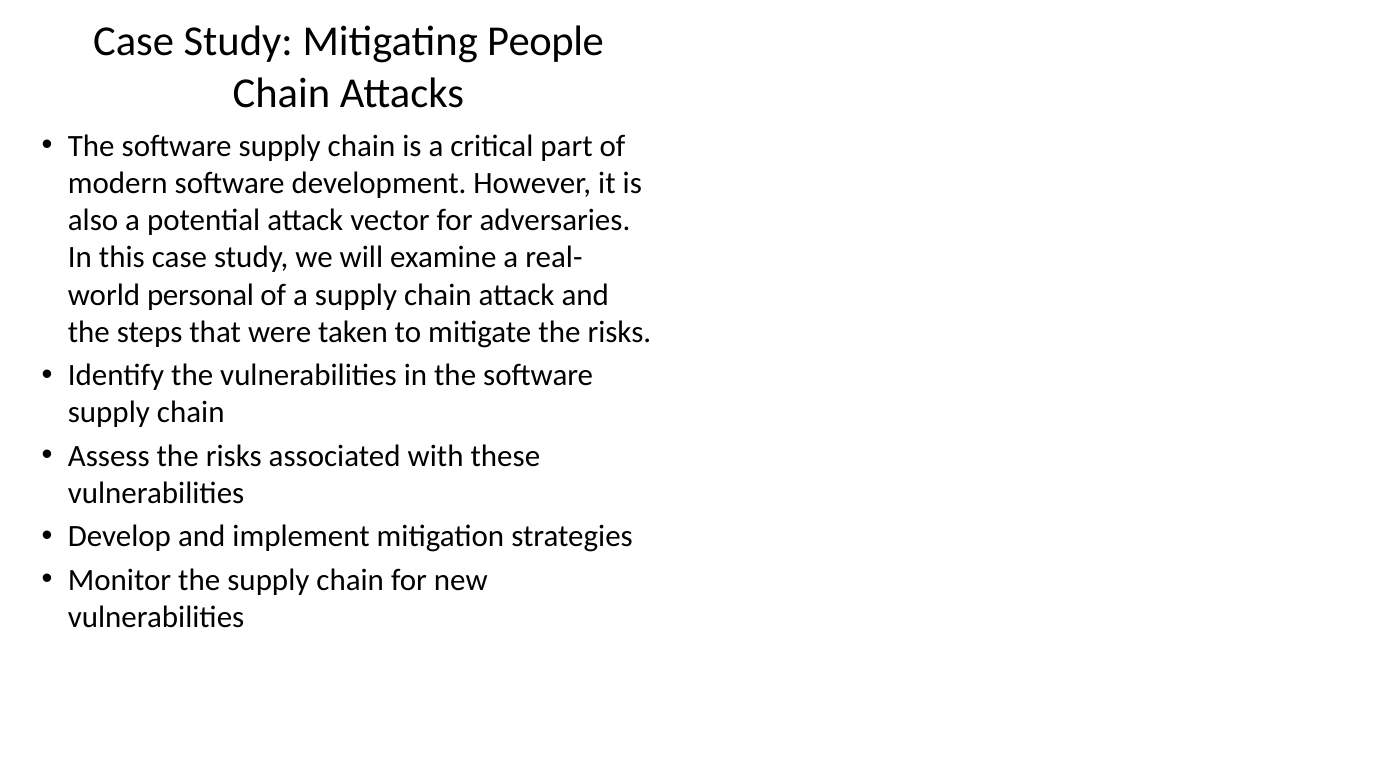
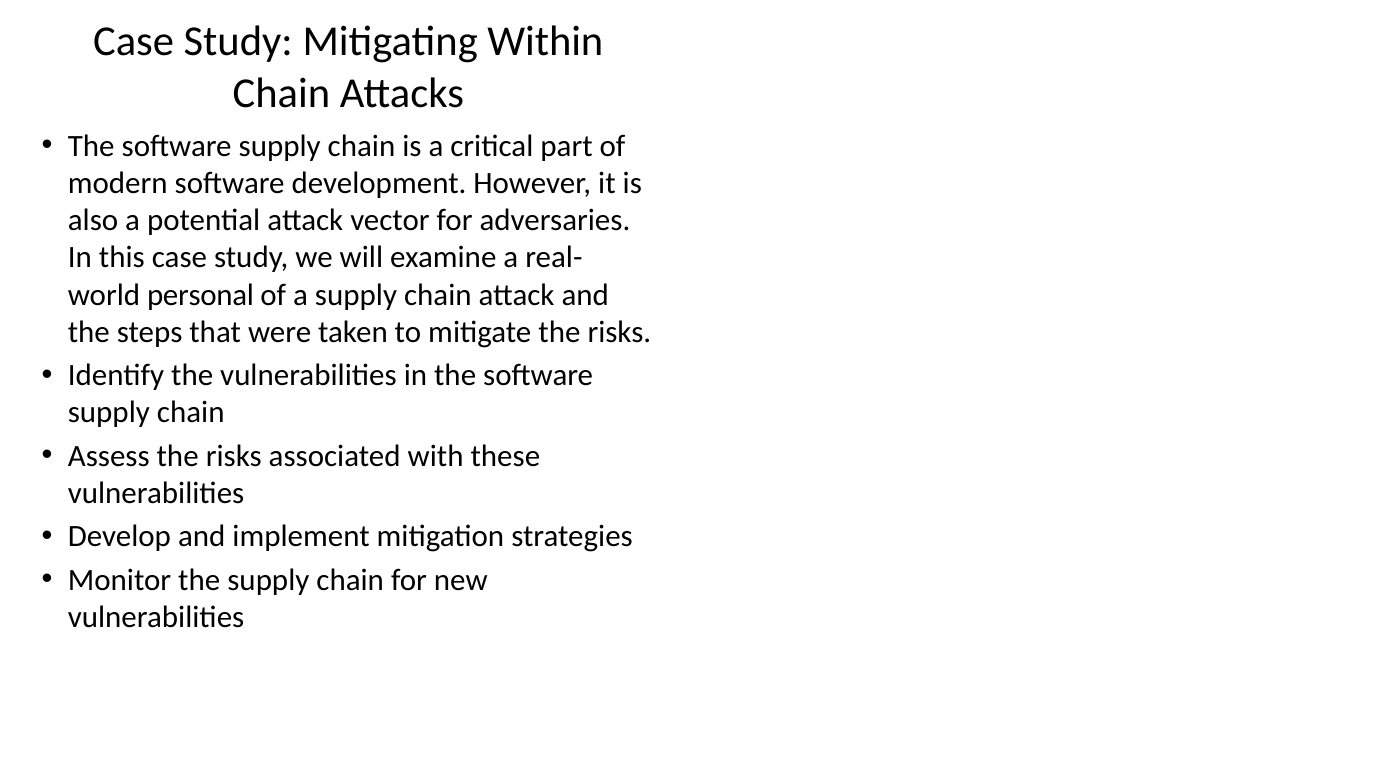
People: People -> Within (545, 42)
